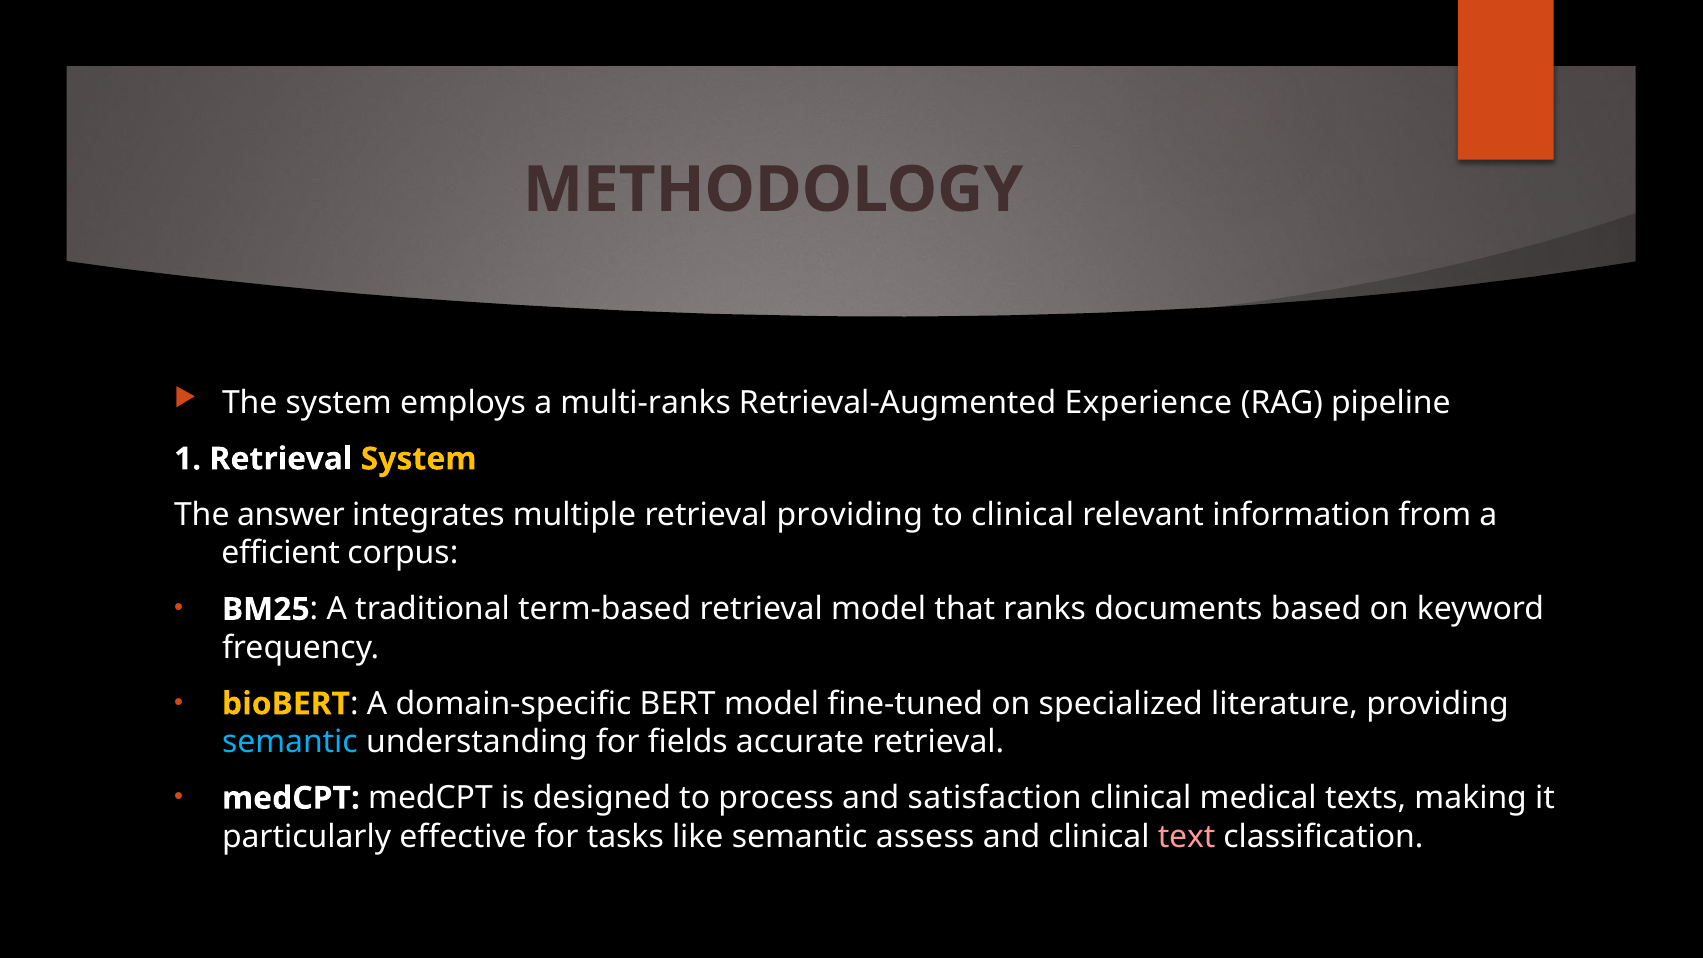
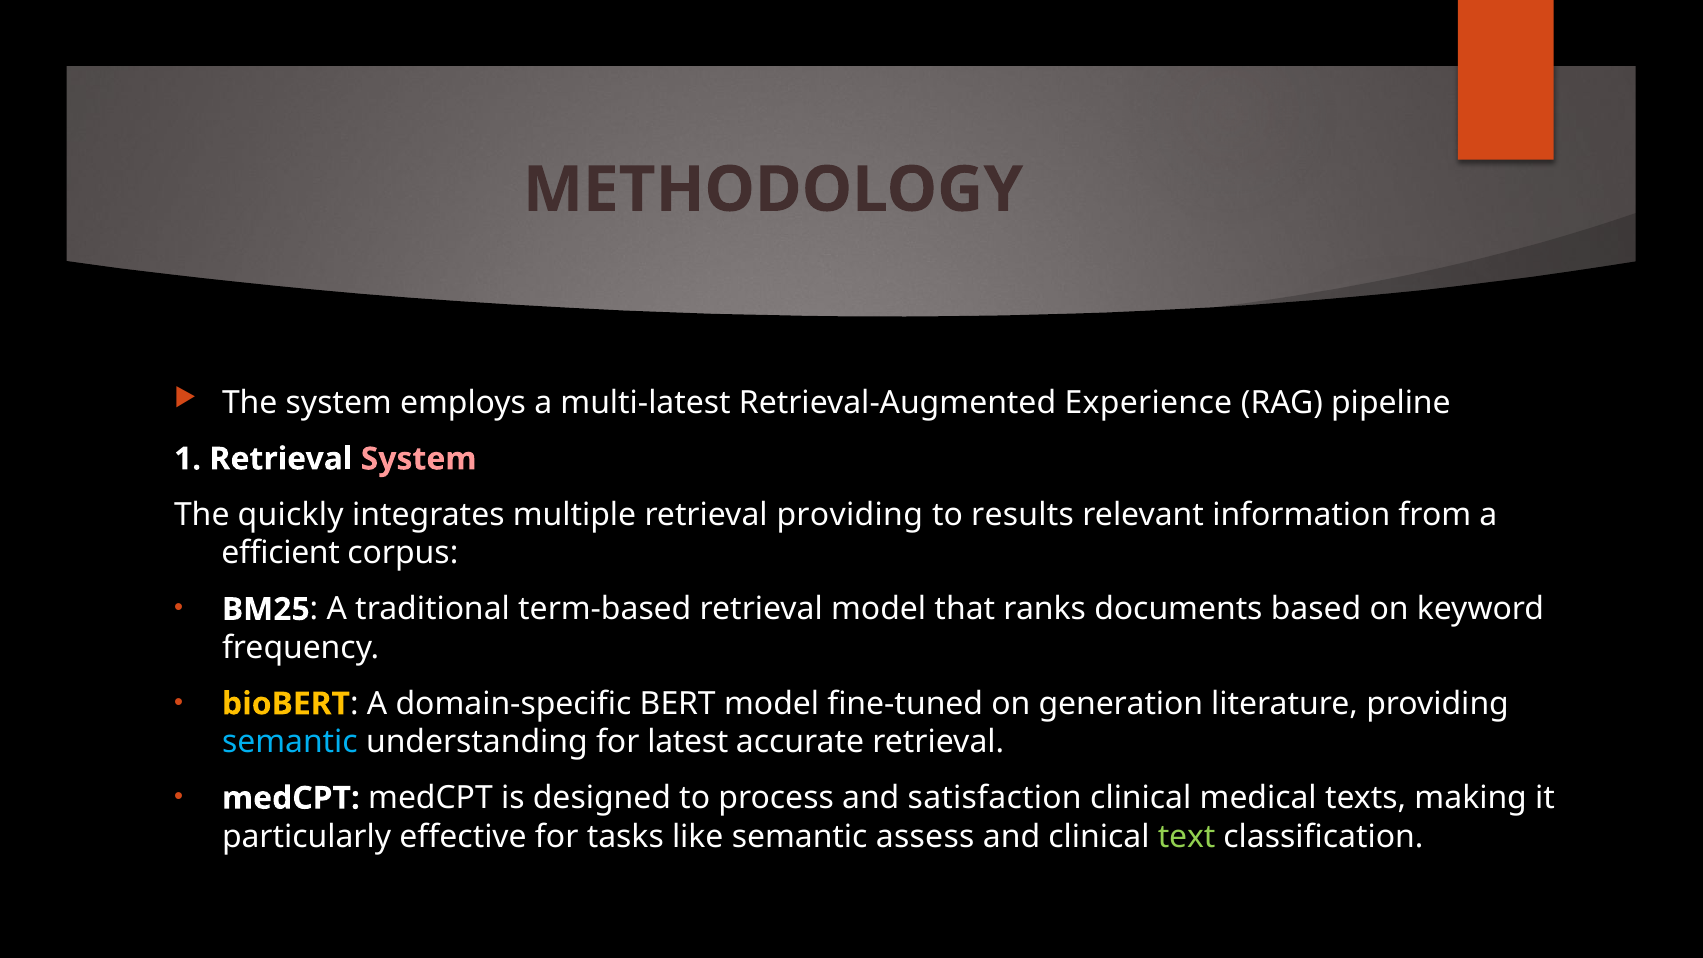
multi-ranks: multi-ranks -> multi-latest (646, 403)
System colour: yellow -> pink (419, 459)
answer: answer -> quickly (291, 515)
to clinical: clinical -> results (1023, 515)
specialized: specialized -> generation (1121, 704)
fields: fields -> latest (688, 742)
text colour: pink -> light green (1187, 836)
